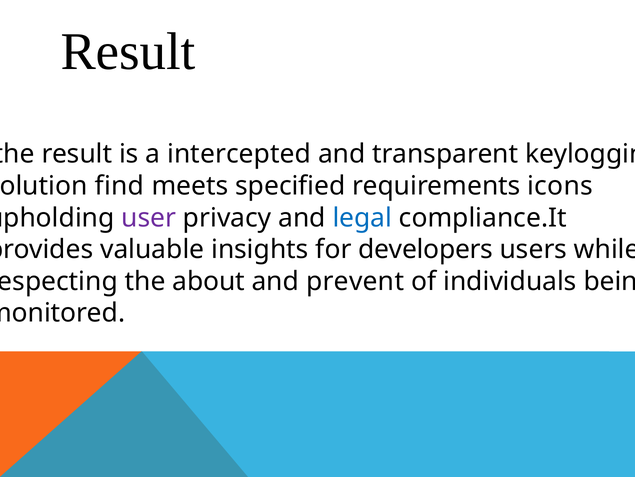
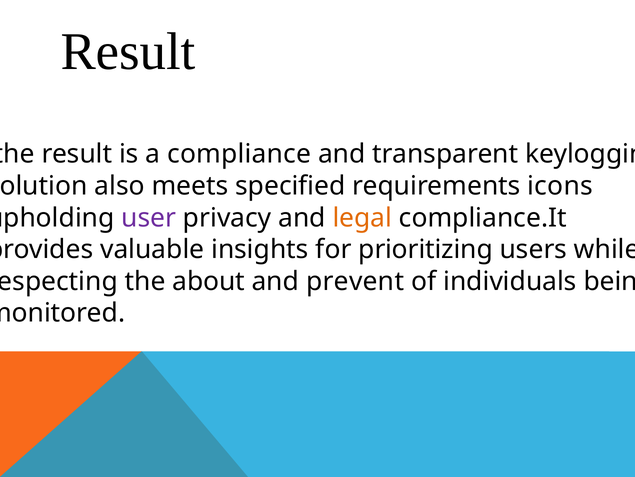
intercepted: intercepted -> compliance (239, 154)
find: find -> also (120, 186)
legal colour: blue -> orange (362, 217)
developers: developers -> prioritizing (426, 249)
